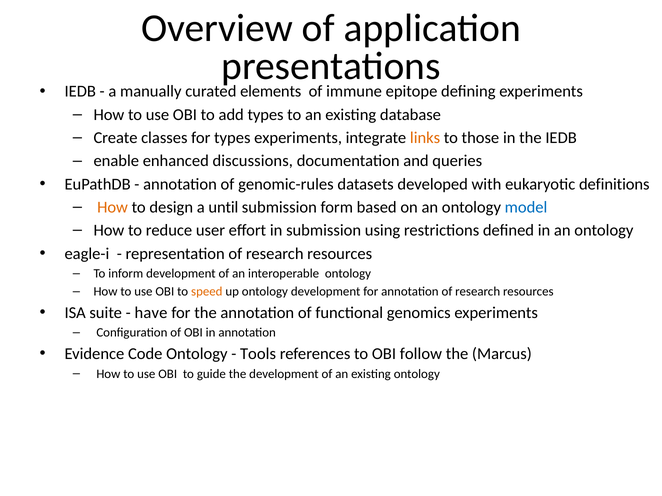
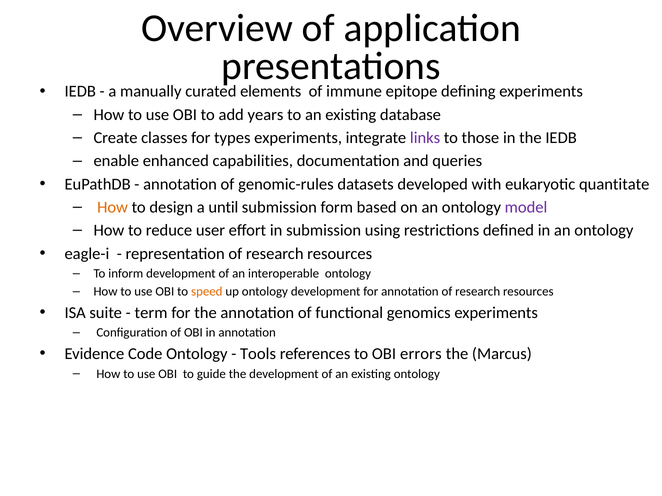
add types: types -> years (266, 115)
links colour: orange -> purple (425, 138)
discussions: discussions -> capabilities (253, 161)
definitions: definitions -> quantitate (614, 184)
model colour: blue -> purple (526, 207)
have: have -> term (151, 313)
follow: follow -> errors (421, 354)
